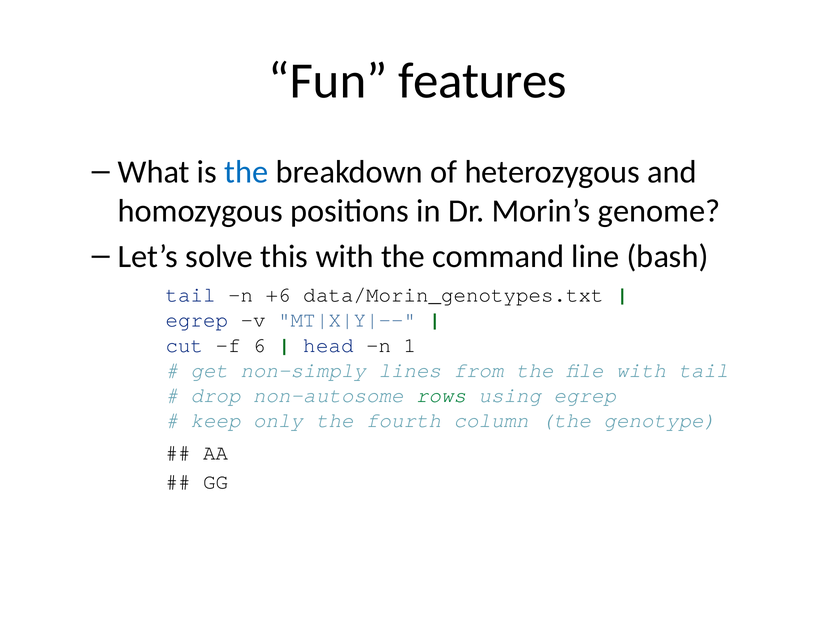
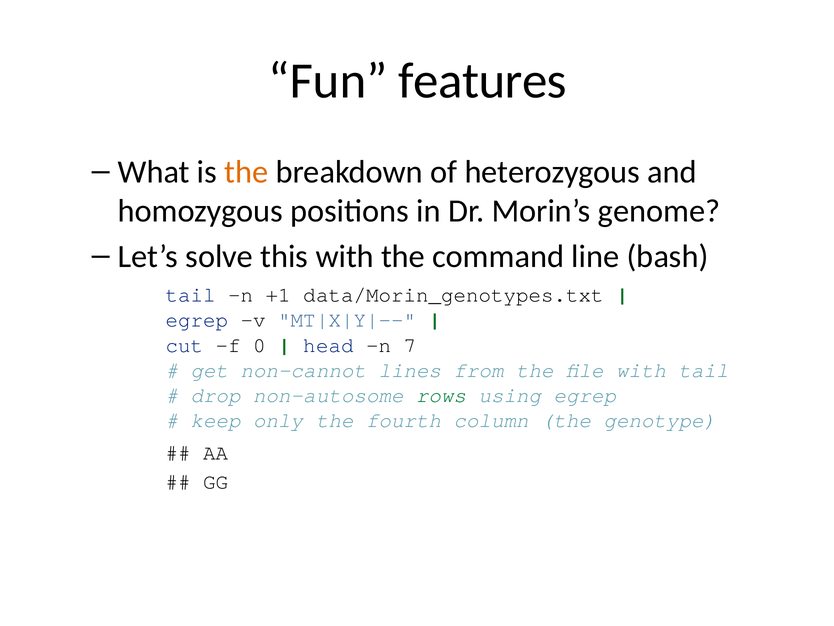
the colour: blue -> orange (246, 172)
+6: +6 -> +1 (278, 295)
6: 6 -> 0 (260, 345)
1: 1 -> 7 (410, 345)
non-simply: non-simply -> non-cannot (303, 370)
